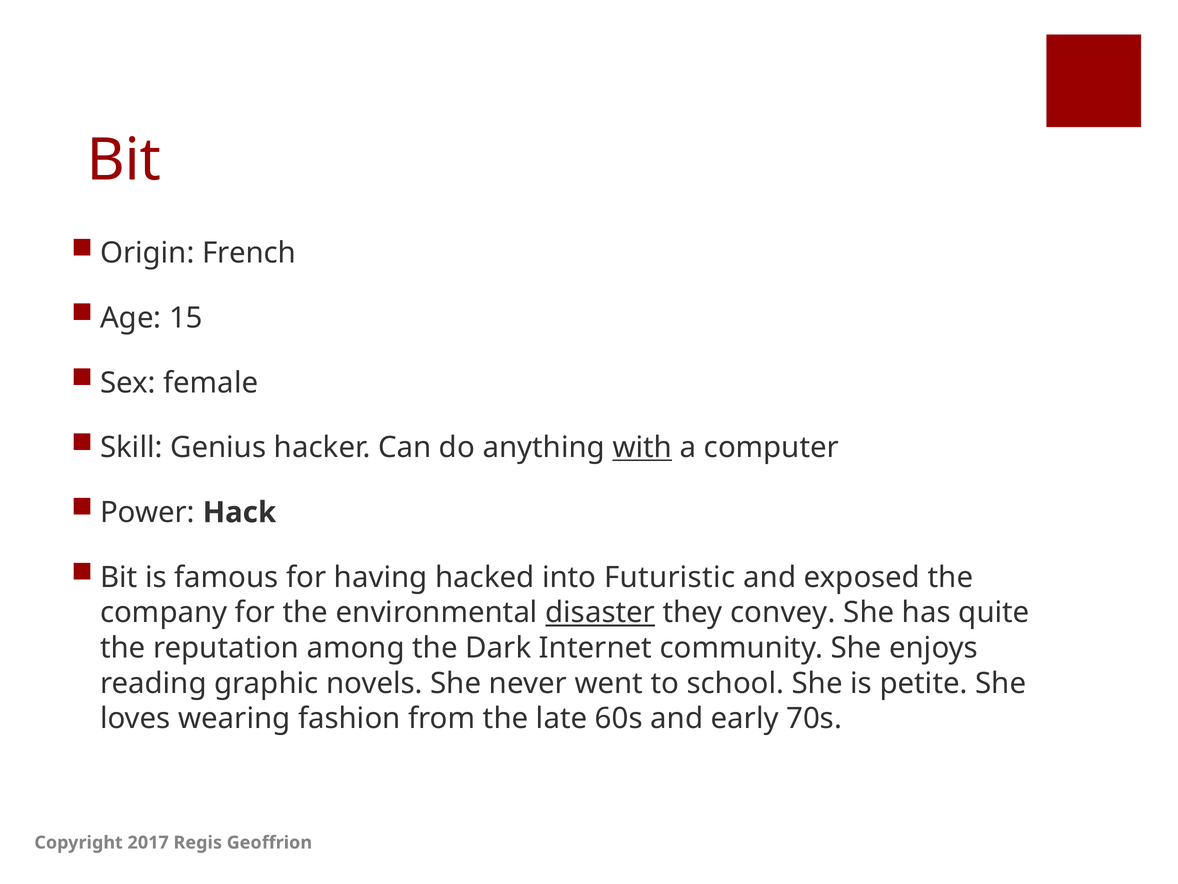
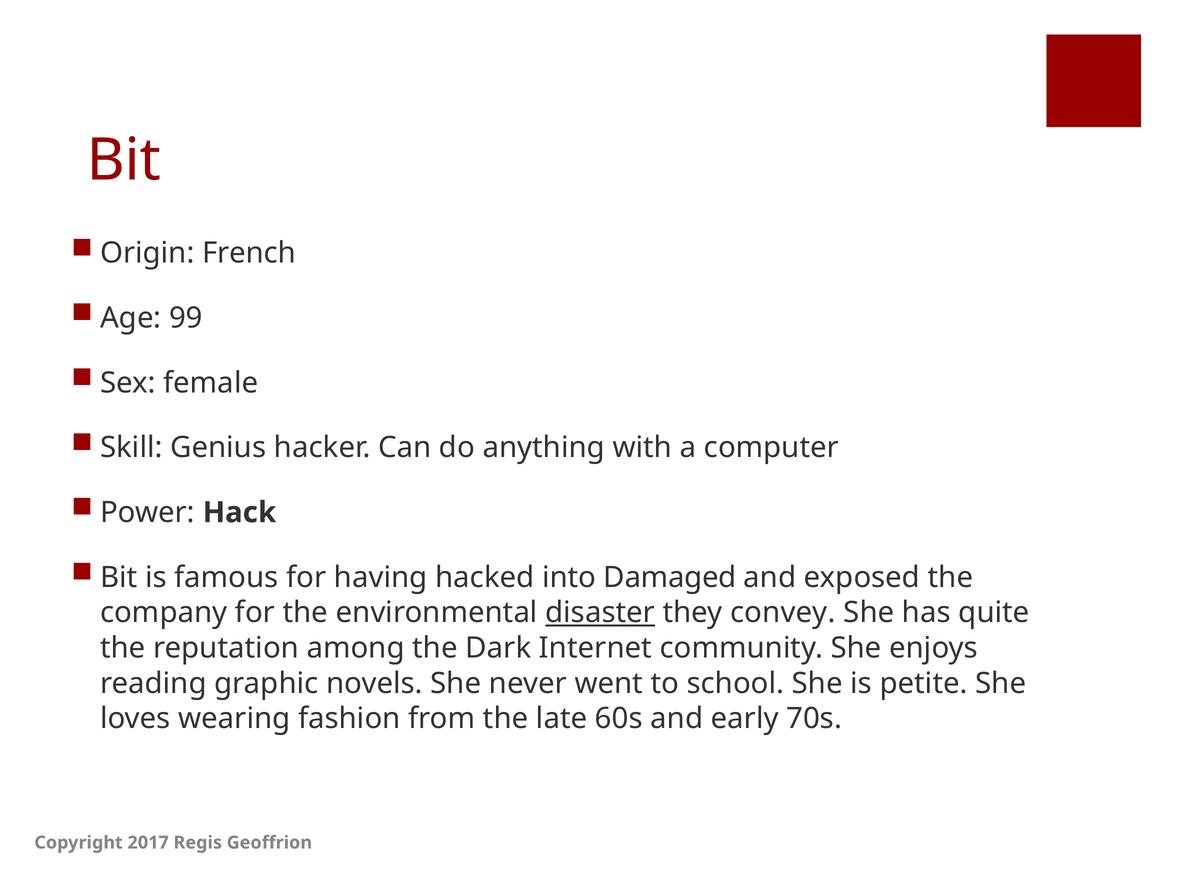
15: 15 -> 99 (186, 318)
with underline: present -> none (642, 447)
Futuristic: Futuristic -> Damaged (670, 577)
